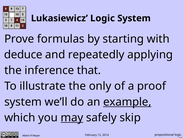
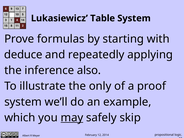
Lukasiewicz Logic: Logic -> Table (103, 18)
that: that -> also (89, 70)
example underline: present -> none (127, 102)
